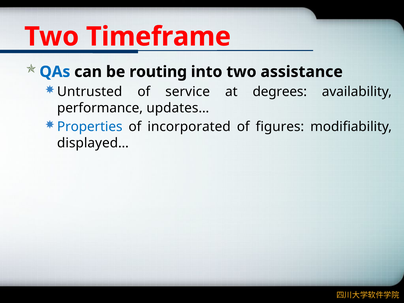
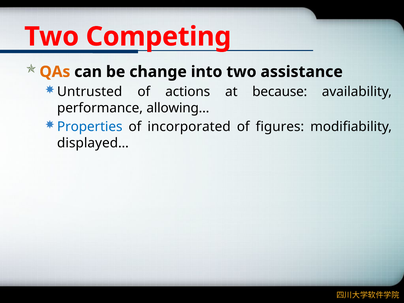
Timeframe: Timeframe -> Competing (159, 37)
QAs colour: blue -> orange (55, 72)
routing: routing -> change (158, 72)
service: service -> actions (188, 92)
degrees: degrees -> because (280, 92)
updates…: updates… -> allowing… (178, 108)
